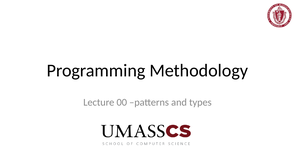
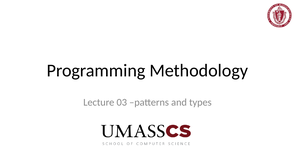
00: 00 -> 03 (122, 102)
